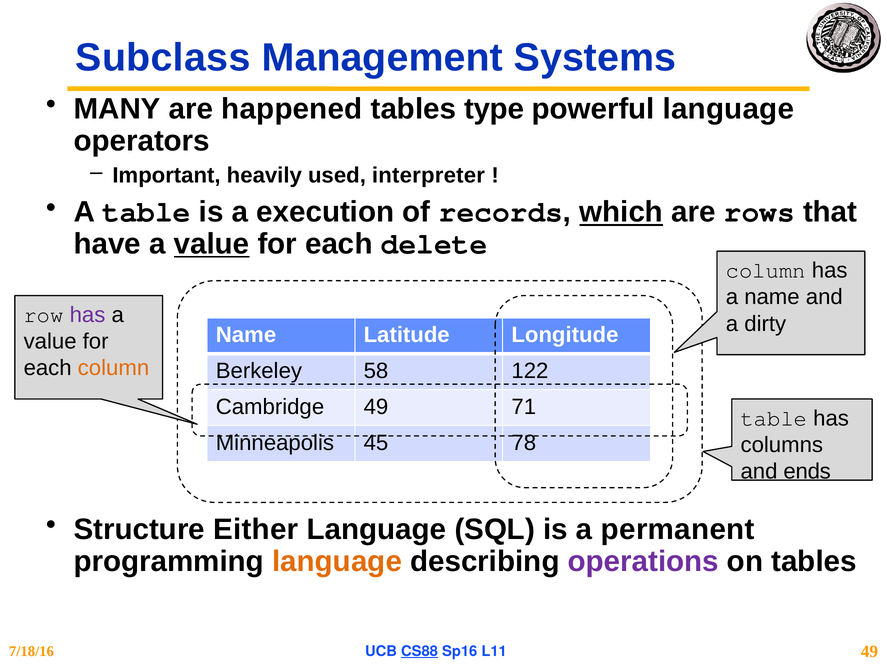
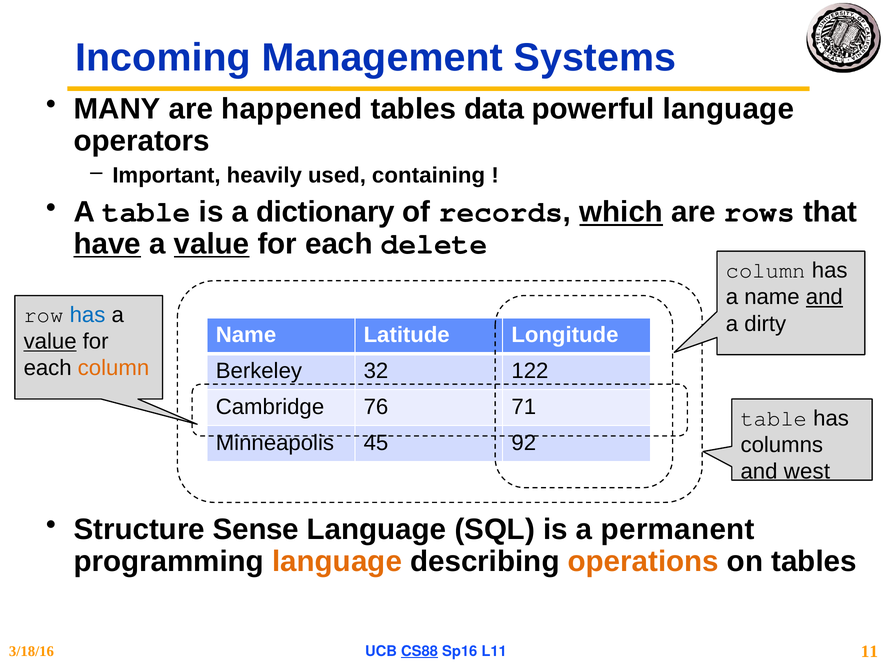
Subclass: Subclass -> Incoming (163, 58)
type: type -> data (494, 109)
interpreter: interpreter -> containing (429, 176)
execution: execution -> dictionary (325, 212)
have underline: none -> present (107, 244)
and underline: none -> present (824, 297)
has colour: purple -> blue (88, 315)
value underline: none -> present (50, 342)
58: 58 -> 32 (376, 371)
Cambridge 49: 49 -> 76 (376, 407)
78: 78 -> 92 (524, 443)
ends: ends -> west (807, 472)
Either: Either -> Sense (256, 530)
operations colour: purple -> orange (643, 562)
7/18/16: 7/18/16 -> 3/18/16 (31, 651)
L11 49: 49 -> 11 (869, 652)
